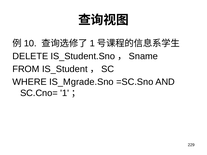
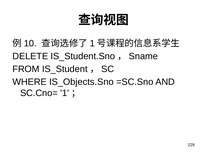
IS_Mgrade.Sno: IS_Mgrade.Sno -> IS_Objects.Sno (81, 82)
